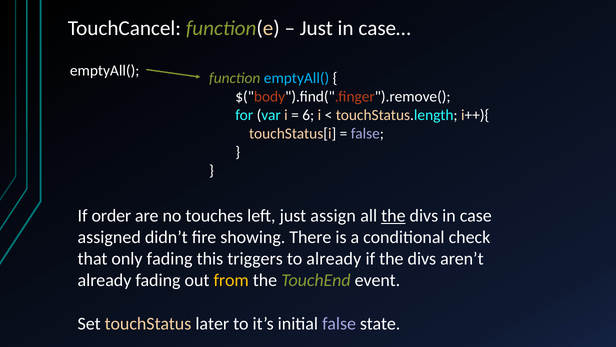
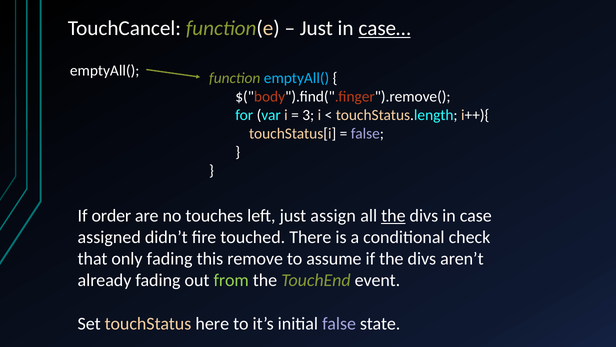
case… underline: none -> present (385, 28)
6: 6 -> 3 (308, 115)
showing: showing -> touched (253, 237)
triggers: triggers -> remove (255, 259)
to already: already -> assume (334, 259)
from colour: yellow -> light green (231, 280)
later: later -> here (212, 323)
